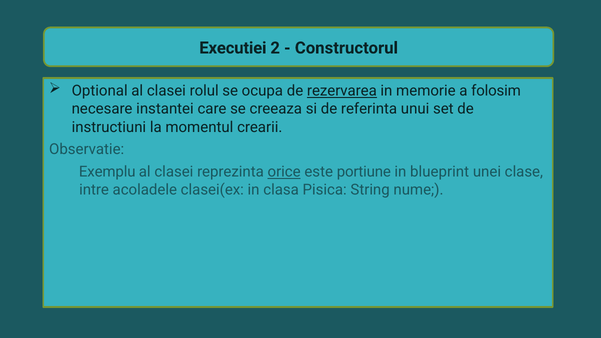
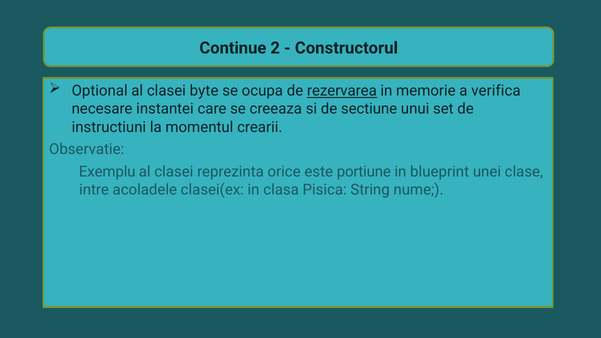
Executiei: Executiei -> Continue (233, 48)
rolul: rolul -> byte (204, 91)
folosim: folosim -> verifica (496, 91)
referinta: referinta -> sectiune (369, 109)
orice underline: present -> none (284, 172)
